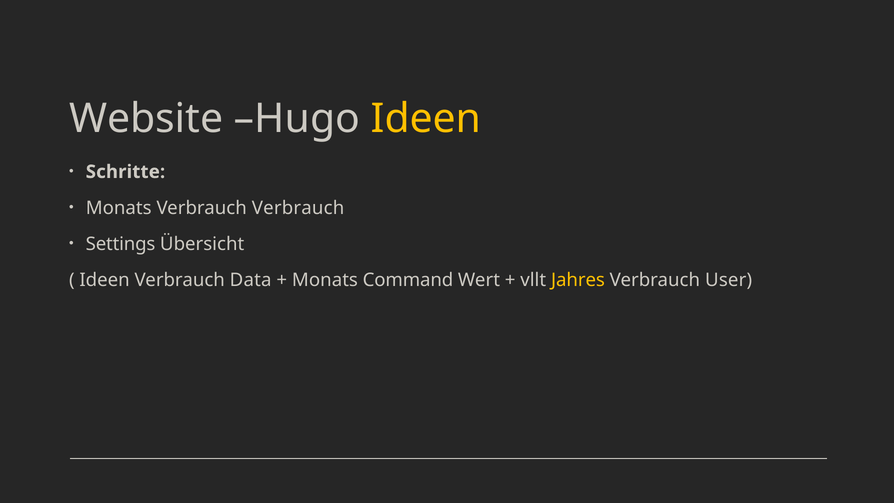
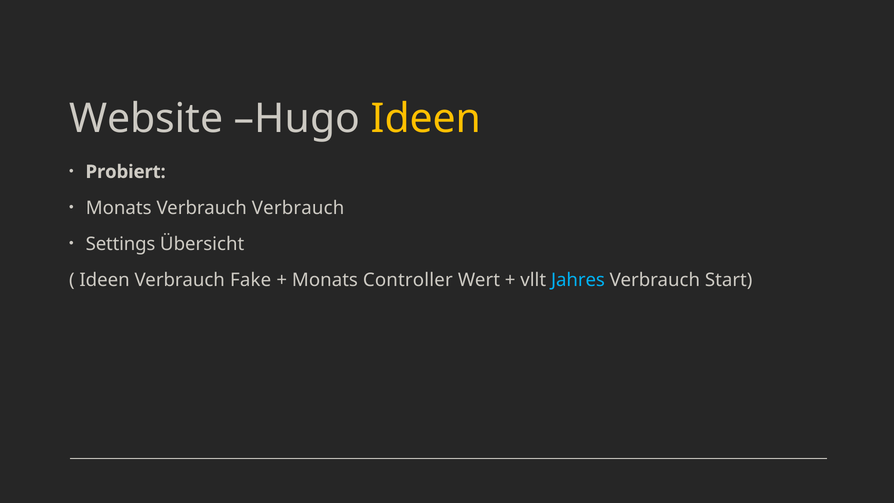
Schritte: Schritte -> Probiert (126, 172)
Data: Data -> Fake (251, 280)
Command: Command -> Controller (408, 280)
Jahres colour: yellow -> light blue (578, 280)
User: User -> Start (729, 280)
